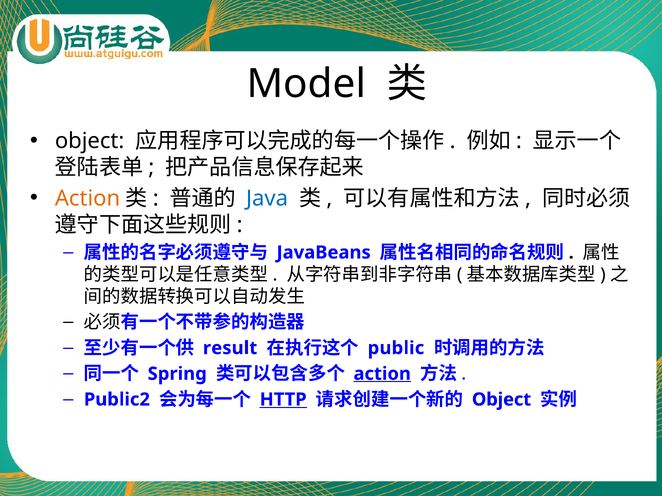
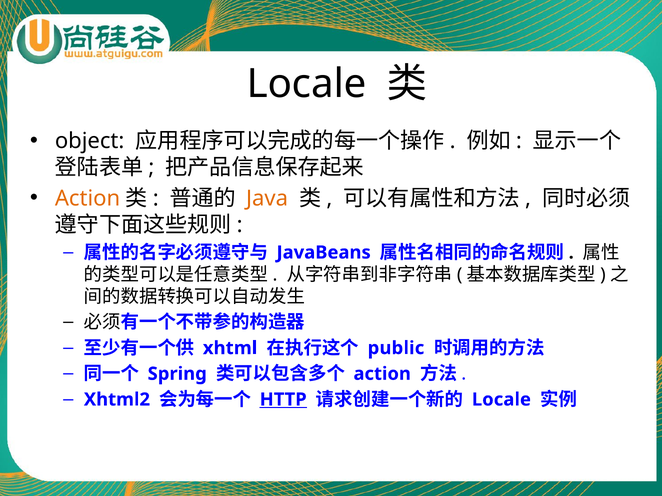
Model: Model -> Locale (307, 84)
Java colour: blue -> orange (267, 199)
result: result -> xhtml (230, 348)
action underline: present -> none (382, 374)
Public2: Public2 -> Xhtml2 (117, 400)
Object: Object -> Locale (501, 400)
